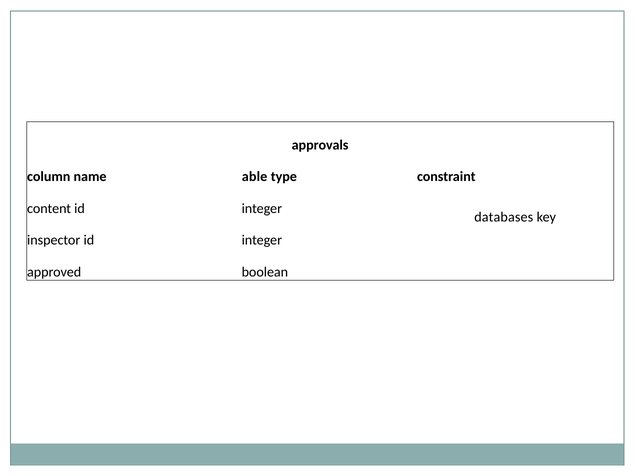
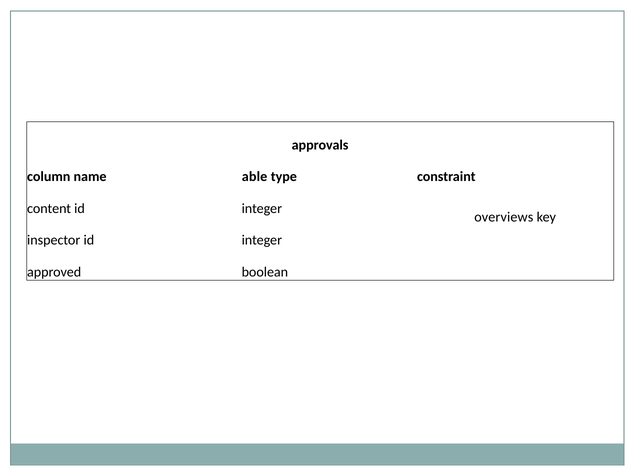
databases: databases -> overviews (504, 217)
